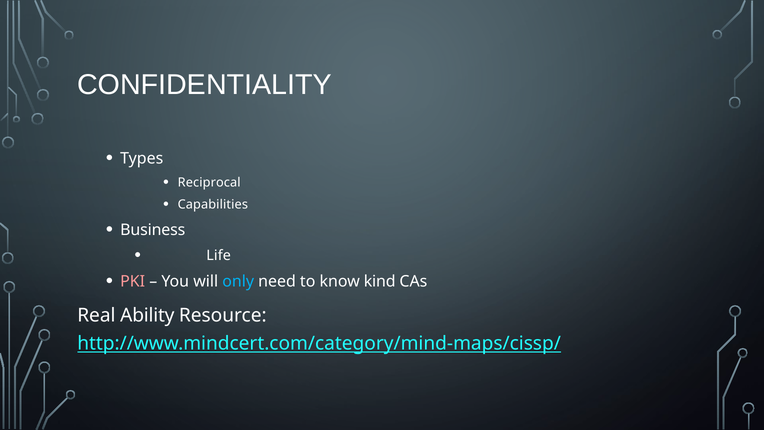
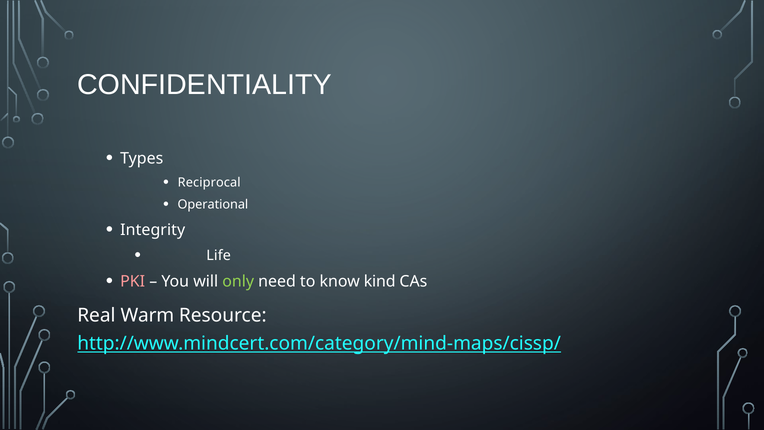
Capabilities: Capabilities -> Operational (213, 205)
Business: Business -> Integrity (153, 230)
only colour: light blue -> light green (238, 281)
Ability: Ability -> Warm (147, 315)
